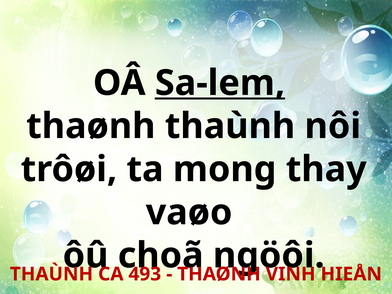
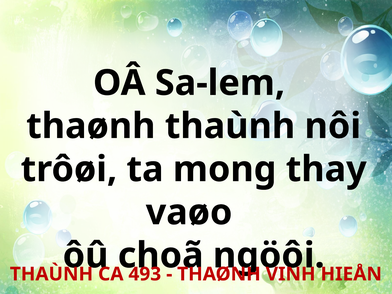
Sa-lem underline: present -> none (220, 83)
